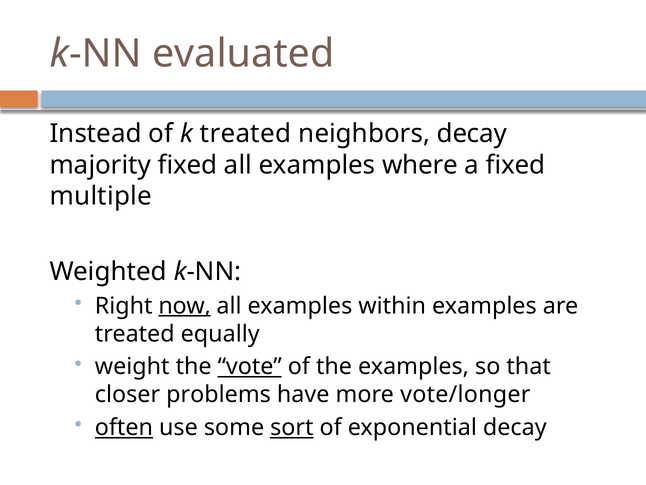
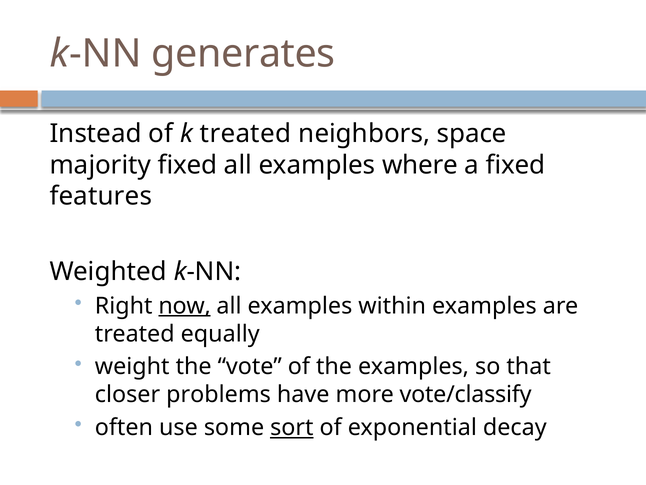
evaluated: evaluated -> generates (243, 54)
neighbors decay: decay -> space (472, 134)
multiple: multiple -> features (101, 196)
vote underline: present -> none (250, 366)
vote/longer: vote/longer -> vote/classify (466, 394)
often underline: present -> none (124, 427)
